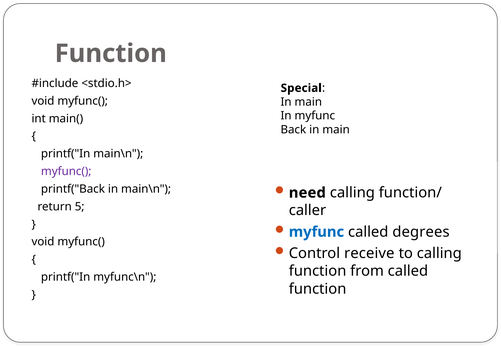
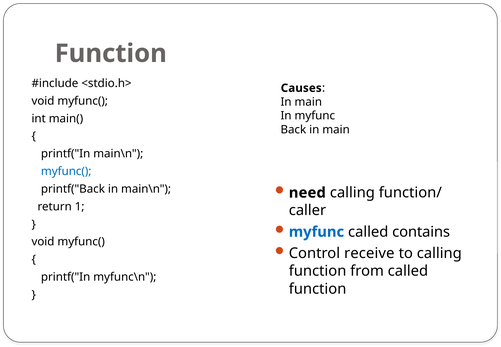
Special: Special -> Causes (301, 88)
myfunc( colour: purple -> blue (66, 171)
5: 5 -> 1 (80, 206)
degrees: degrees -> contains (421, 232)
